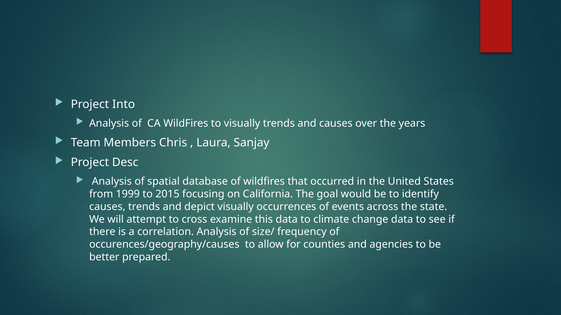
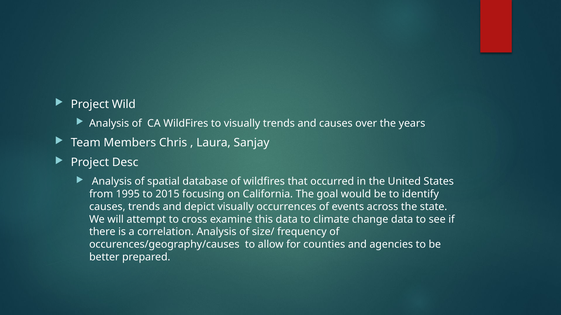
Into: Into -> Wild (124, 104)
1999: 1999 -> 1995 (128, 194)
